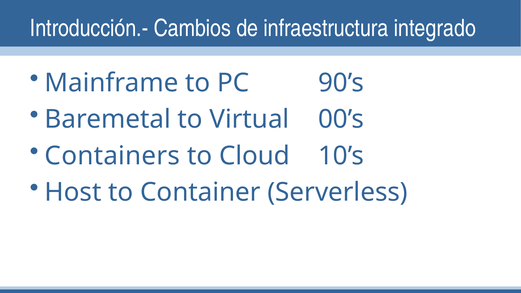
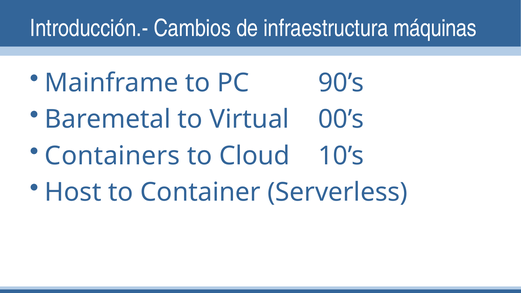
integrado: integrado -> máquinas (435, 28)
